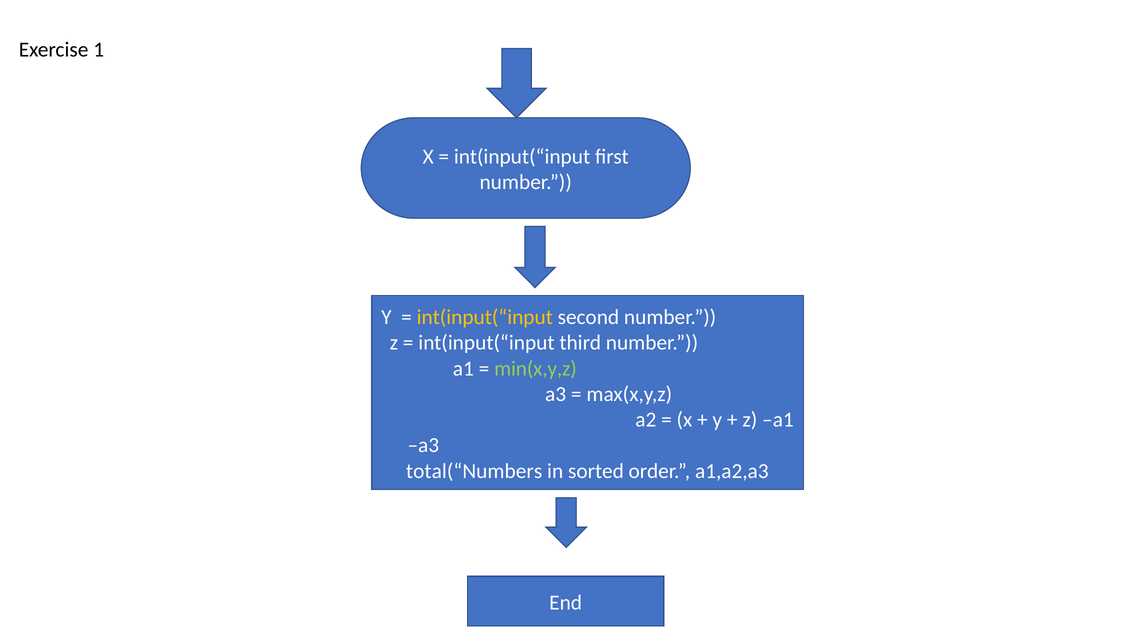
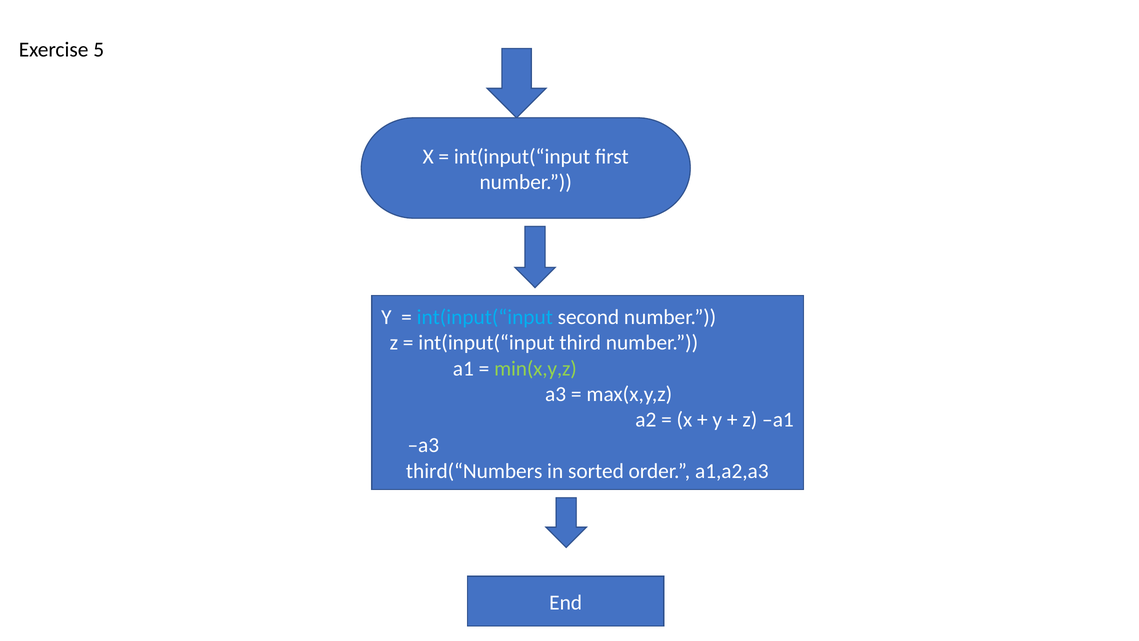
1: 1 -> 5 (99, 50)
int(input(“input colour: yellow -> light blue (485, 317)
total(“Numbers: total(“Numbers -> third(“Numbers (474, 471)
